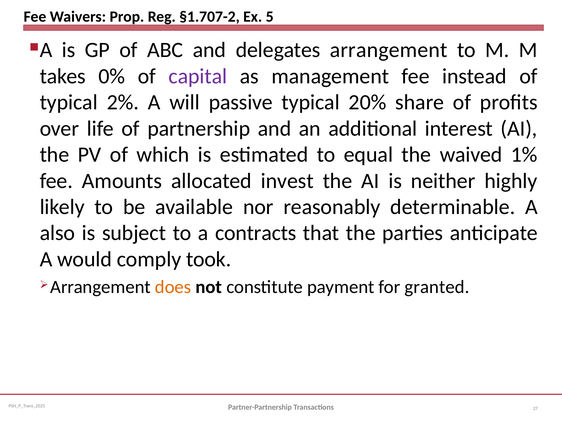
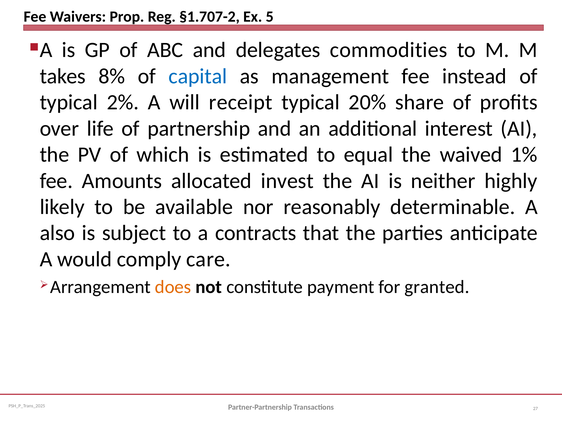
arrangement: arrangement -> commodities (389, 50)
0%: 0% -> 8% (112, 76)
capital colour: purple -> blue (198, 76)
passive: passive -> receipt (241, 103)
took: took -> care (208, 260)
